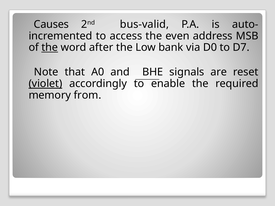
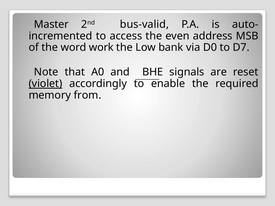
Causes: Causes -> Master (51, 24)
the underline: present -> none (50, 48)
after: after -> work (101, 48)
